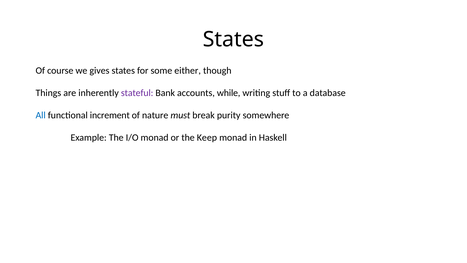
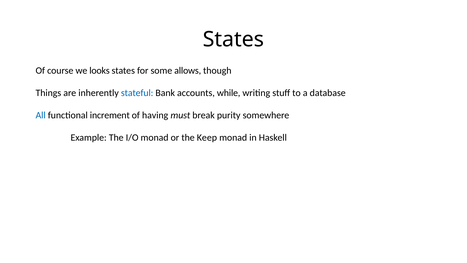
gives: gives -> looks (100, 70)
either: either -> allows (188, 70)
stateful colour: purple -> blue (137, 93)
nature: nature -> having (155, 115)
